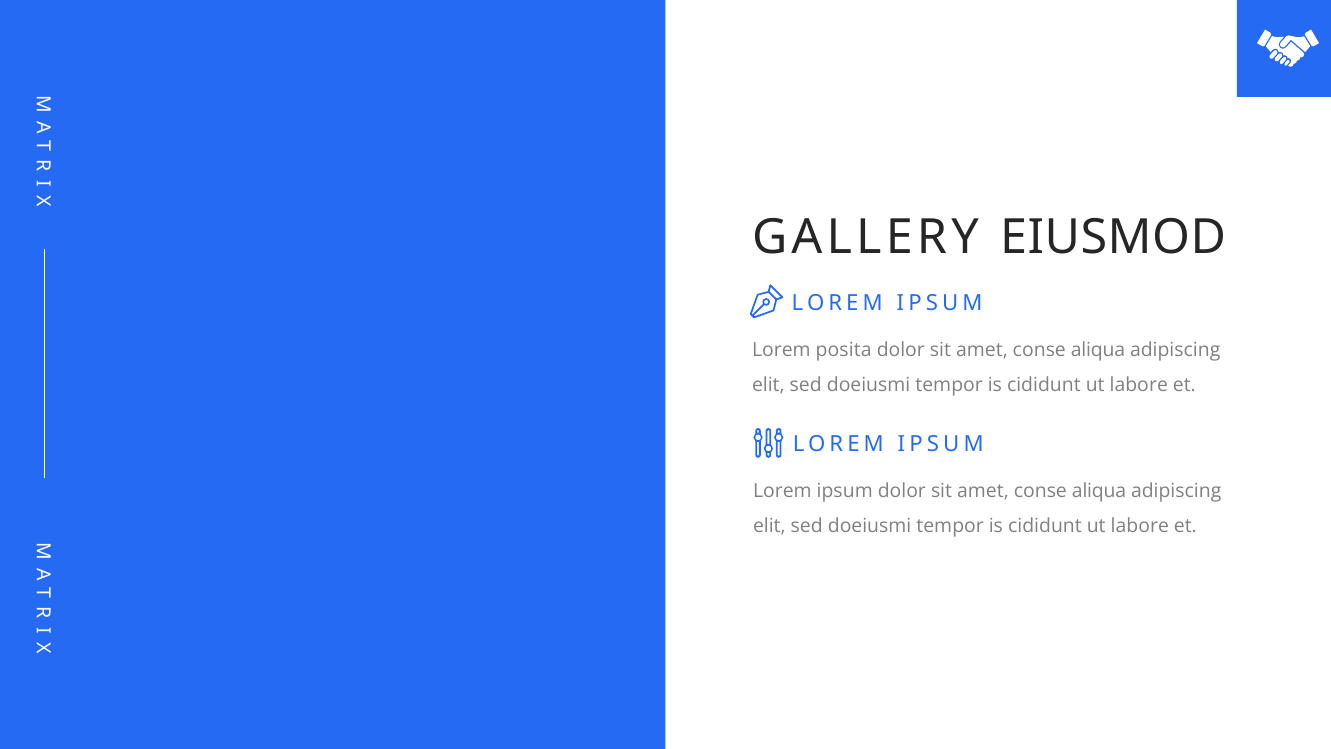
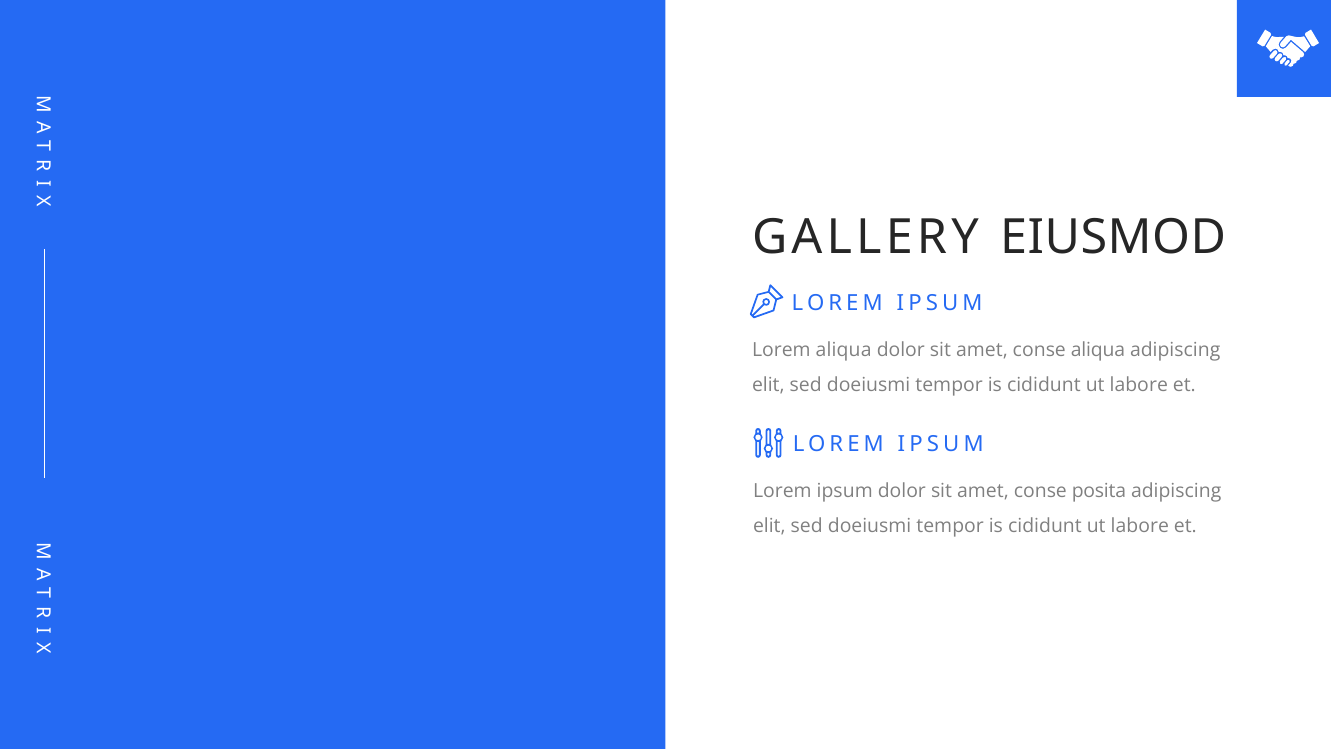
Lorem posita: posita -> aliqua (844, 350)
aliqua: aliqua -> posita (1099, 491)
